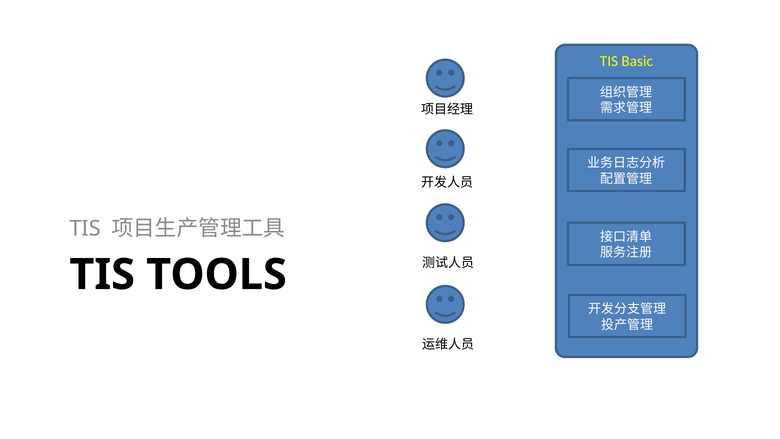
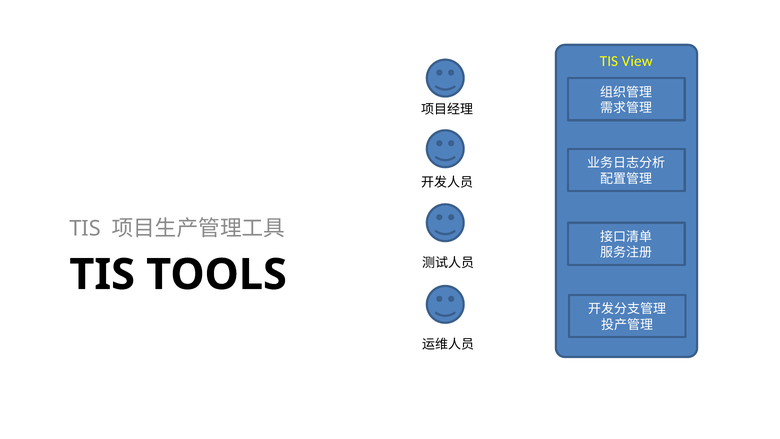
Basic: Basic -> View (637, 61)
